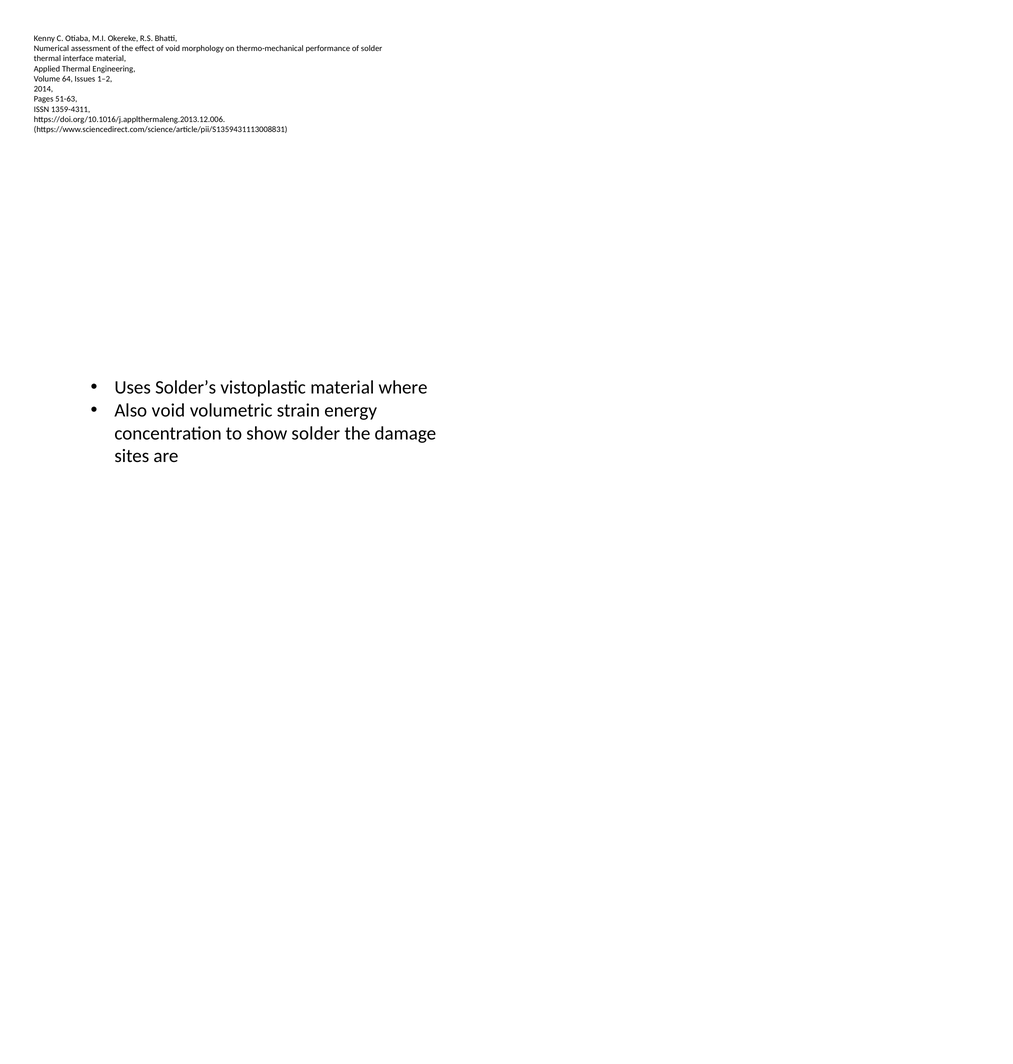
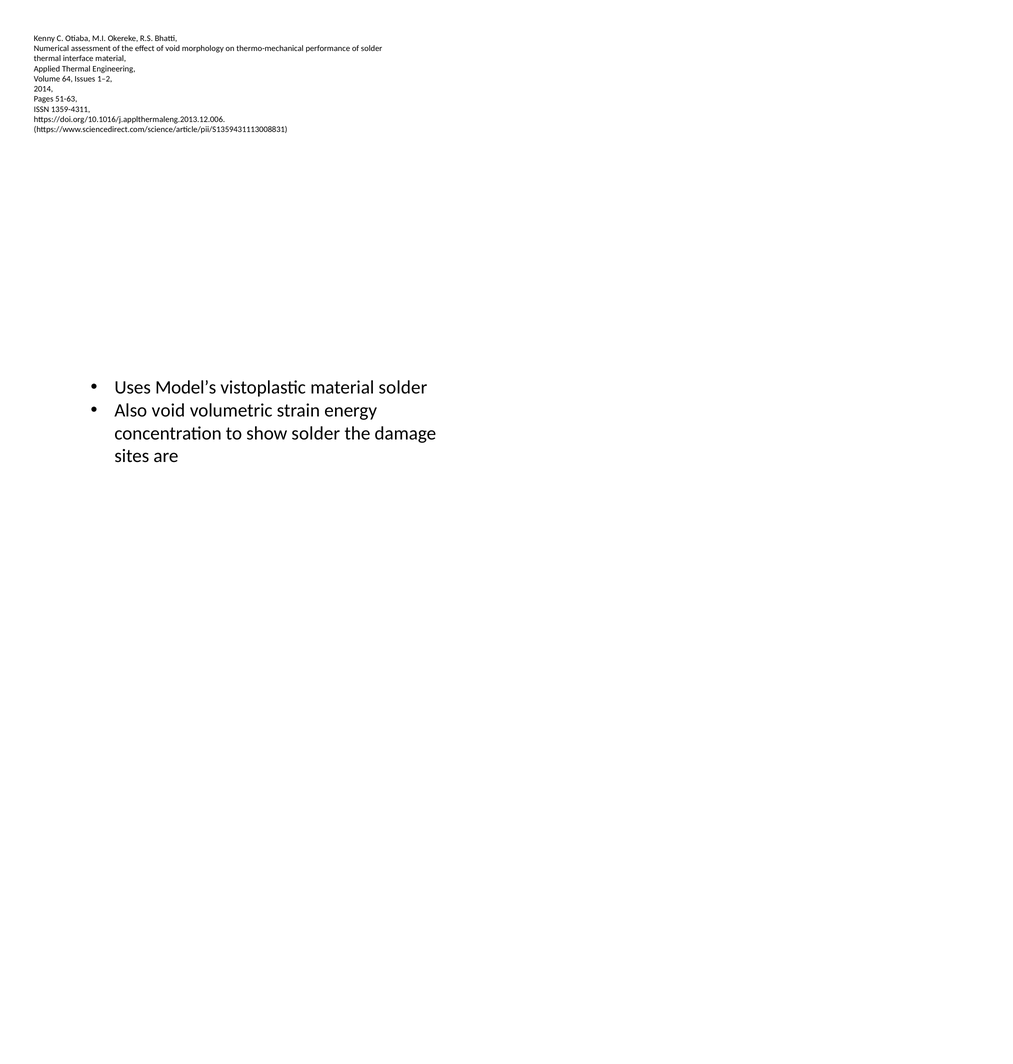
Solder’s: Solder’s -> Model’s (186, 388)
material where: where -> solder (403, 388)
